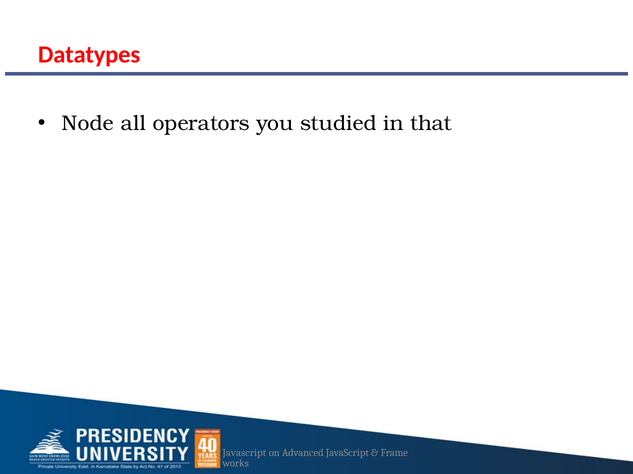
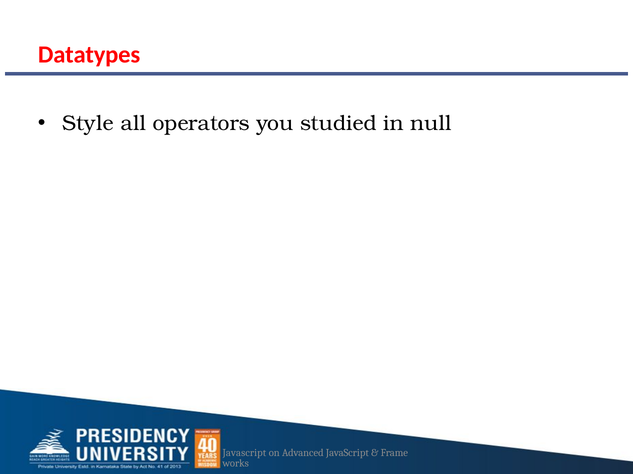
Node: Node -> Style (88, 124)
that: that -> null (431, 124)
